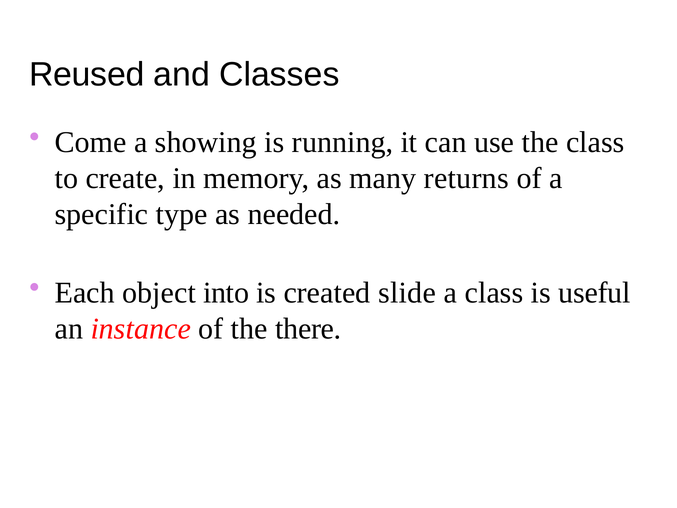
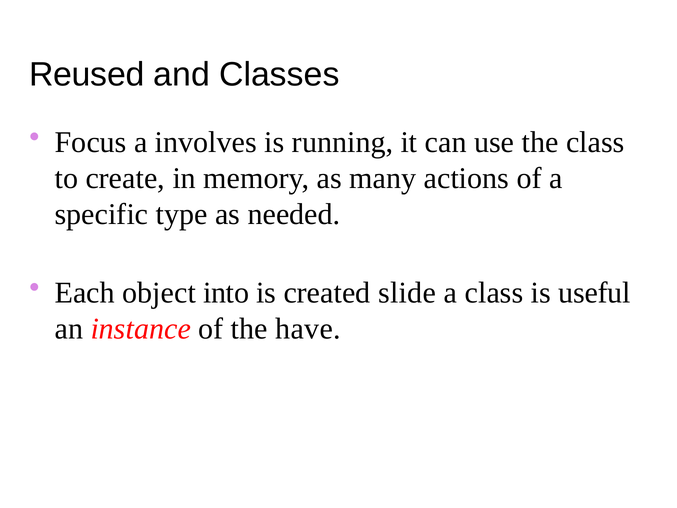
Come: Come -> Focus (91, 142)
showing: showing -> involves (206, 142)
returns: returns -> actions (466, 178)
there: there -> have (308, 329)
